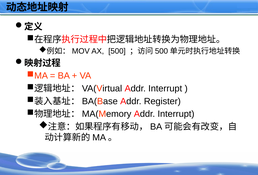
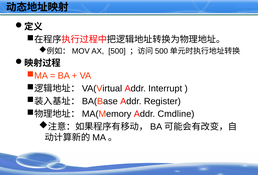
Interrupt: Interrupt -> Cmdline (176, 114)
